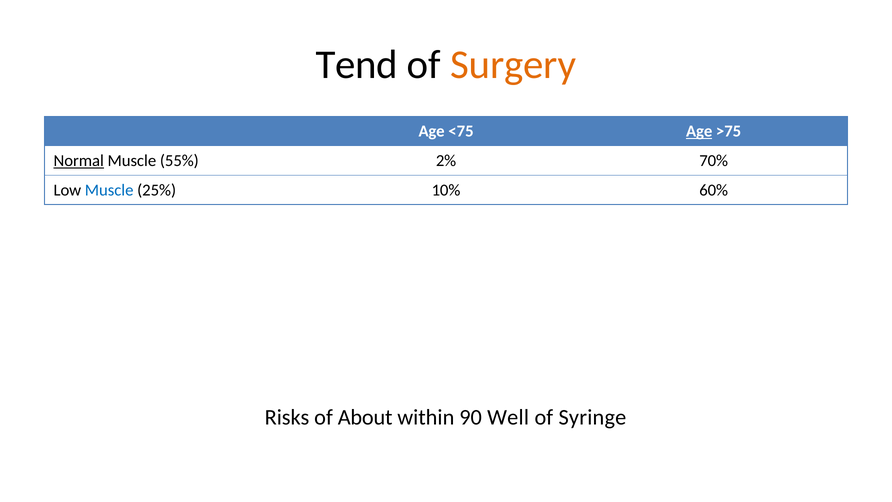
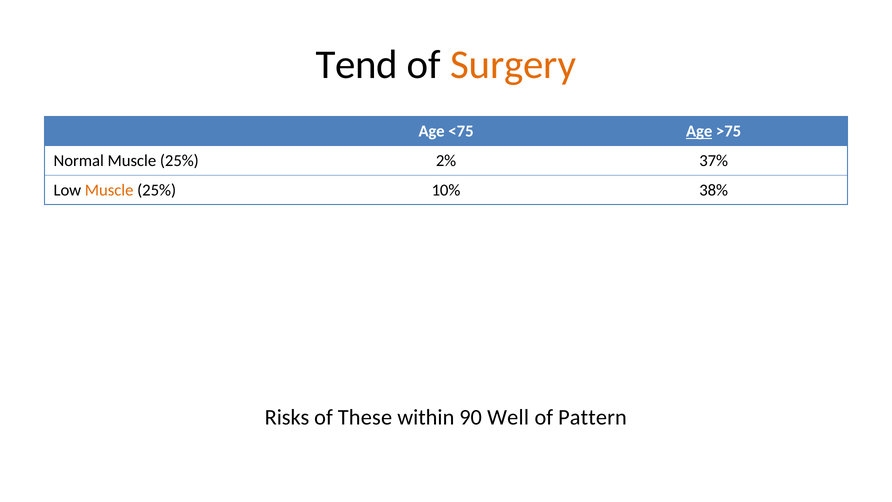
Normal underline: present -> none (79, 161)
55%: 55% -> 25% (179, 161)
70%: 70% -> 37% (714, 161)
Muscle colour: blue -> orange (109, 190)
60%: 60% -> 38% (714, 190)
About: About -> These (365, 417)
Syringe: Syringe -> Pattern (592, 417)
